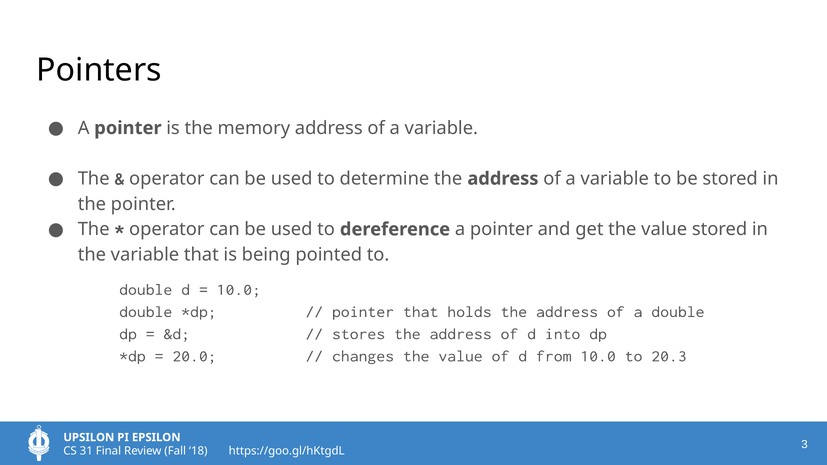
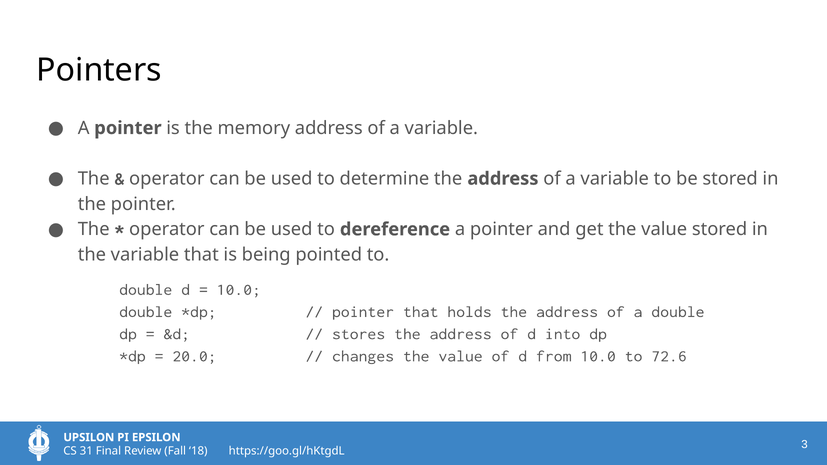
20.3: 20.3 -> 72.6 (669, 356)
